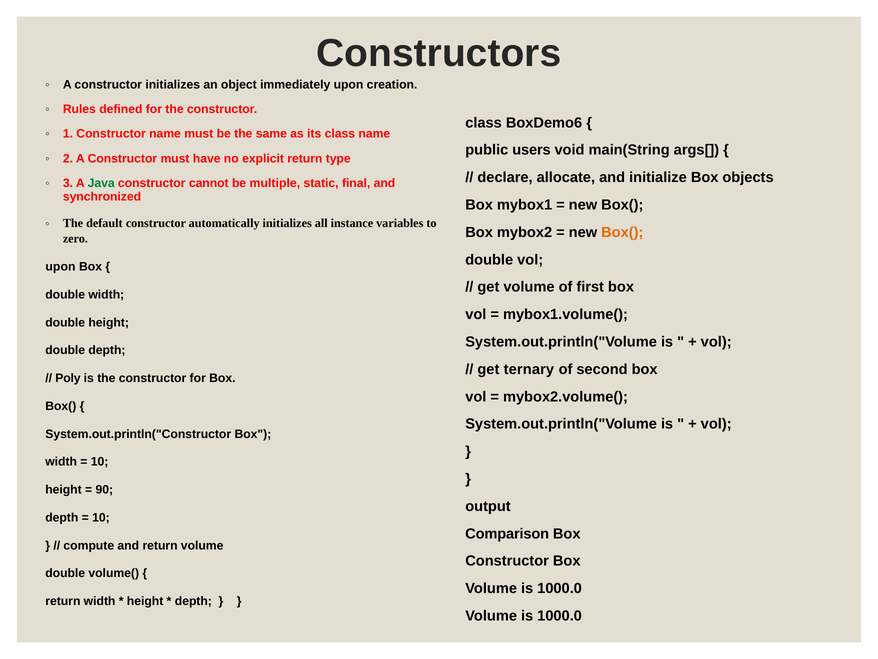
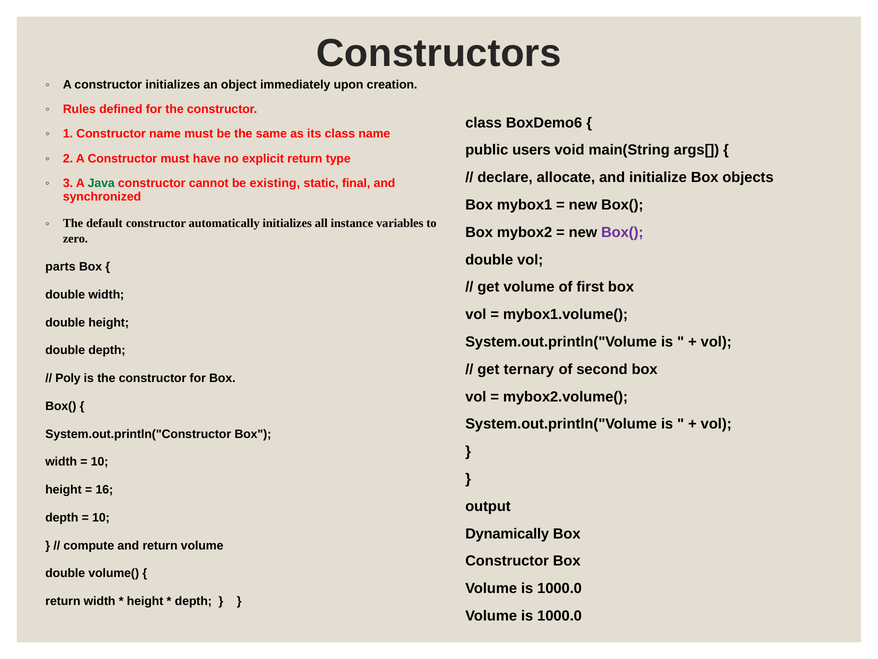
multiple: multiple -> existing (275, 183)
Box( colour: orange -> purple (622, 232)
upon: upon -> parts (60, 267)
90: 90 -> 16 (104, 489)
Comparison: Comparison -> Dynamically (507, 533)
